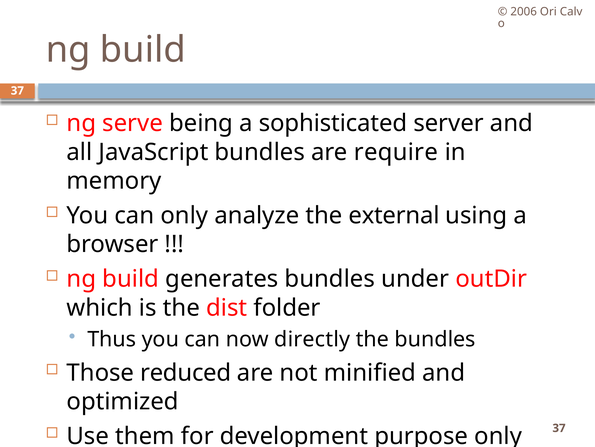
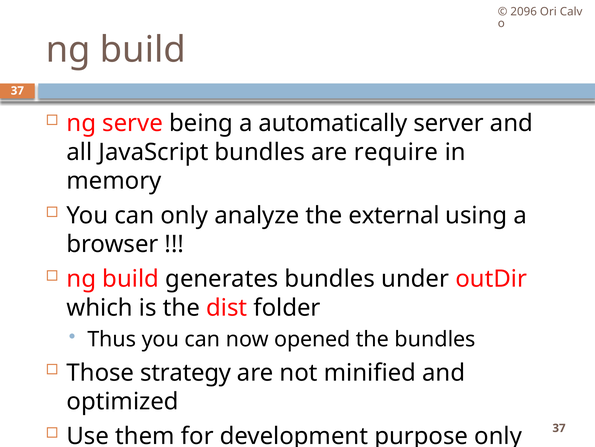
2006: 2006 -> 2096 (524, 12)
sophisticated: sophisticated -> automatically (333, 123)
directly: directly -> opened (312, 339)
reduced: reduced -> strategy (186, 372)
